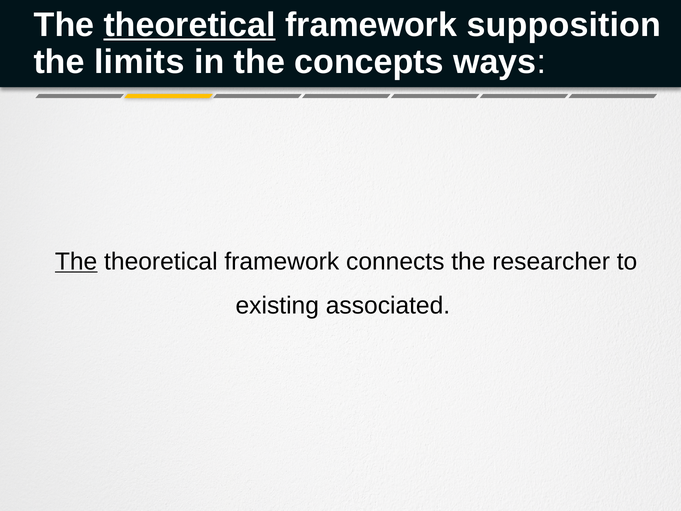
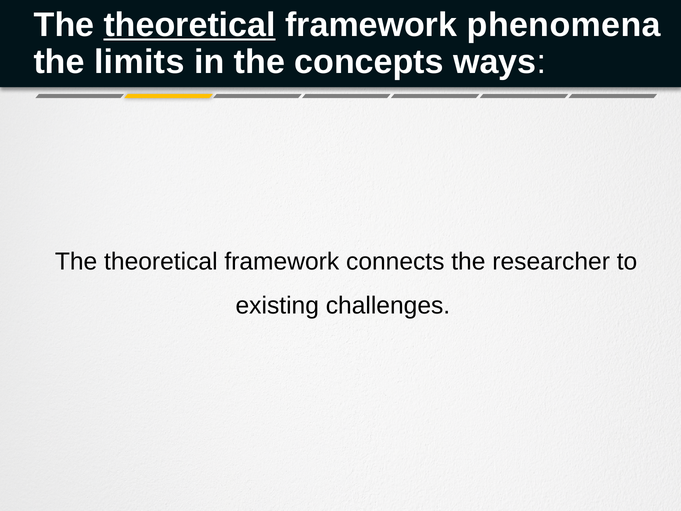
supposition: supposition -> phenomena (564, 25)
The underline: present -> none (76, 261)
associated: associated -> challenges (388, 306)
